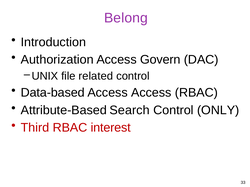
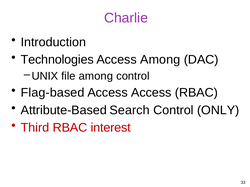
Belong: Belong -> Charlie (126, 18)
Authorization: Authorization -> Technologies (57, 60)
Access Govern: Govern -> Among (160, 60)
file related: related -> among (96, 76)
Data-based: Data-based -> Flag-based (53, 93)
